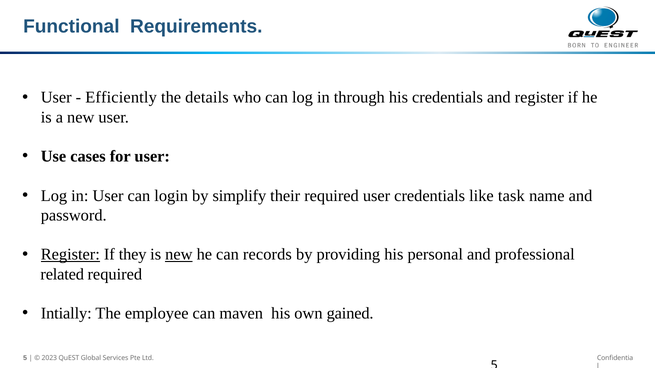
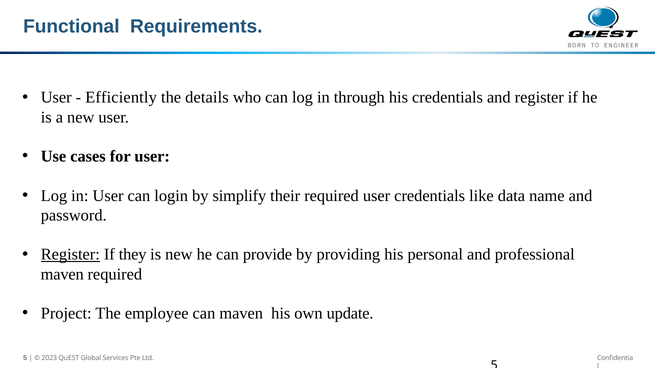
task: task -> data (511, 196)
new underline: present -> none (179, 255)
records: records -> provide (268, 255)
related: related -> maven (62, 275)
Intially: Intially -> Project (66, 314)
gained: gained -> update (350, 314)
